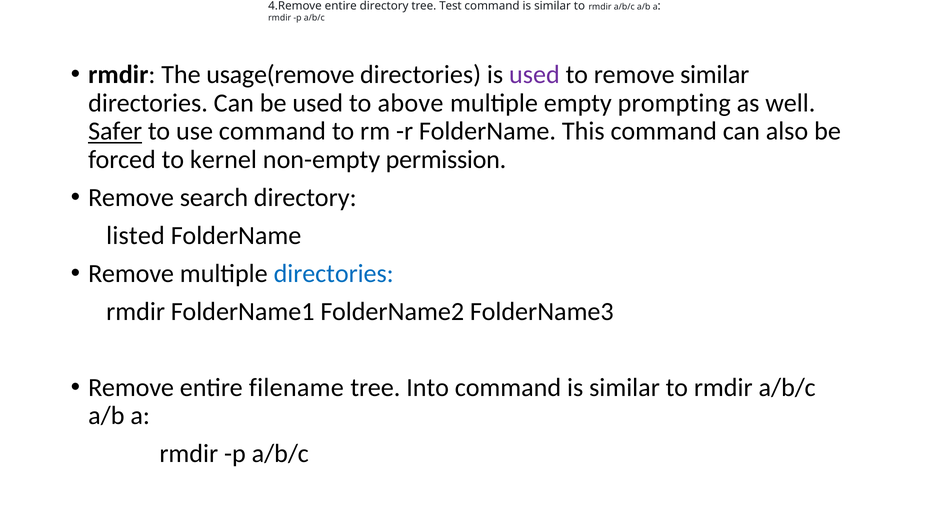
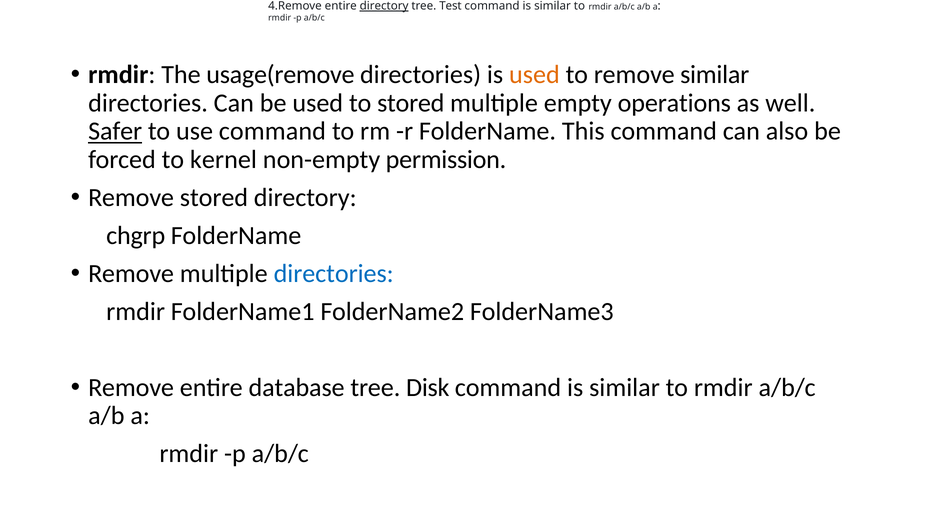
directory underline: none -> present (384, 6)
used colour: purple -> orange (534, 75)
to above: above -> stored (411, 103)
prompting: prompting -> operations (674, 103)
Remove search: search -> stored (214, 197)
listed: listed -> chgrp (136, 235)
filename: filename -> database (297, 387)
Into: Into -> Disk (428, 387)
